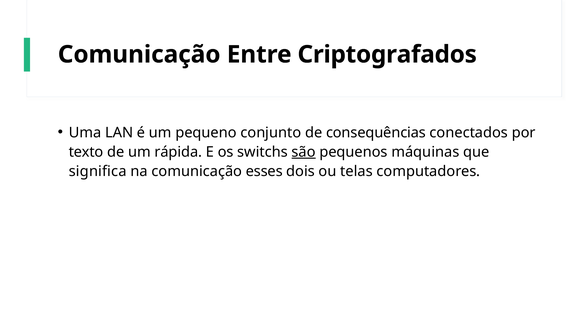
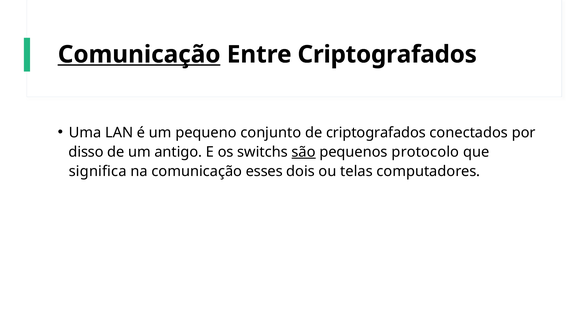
Comunicação underline: none -> present (139, 54)
de consequências: consequências -> criptografados (376, 132)
texto: texto -> disso (86, 152)
rápida: rápida -> antigo (178, 152)
máquinas: máquinas -> protocolo (425, 152)
